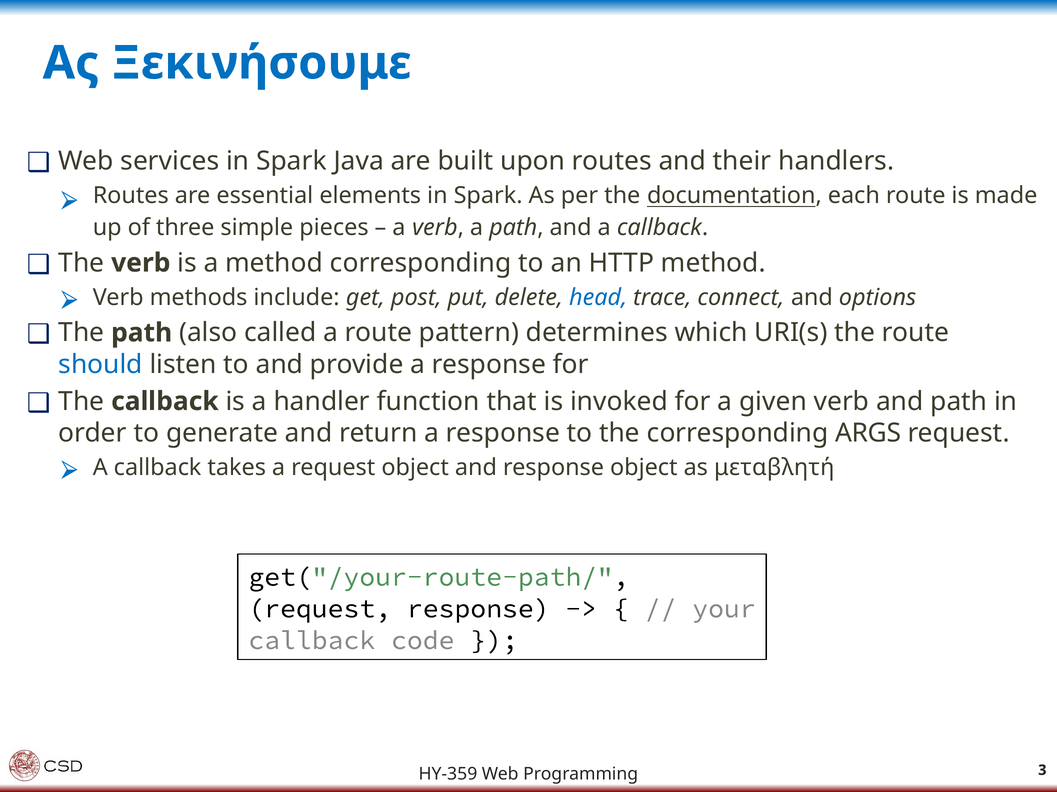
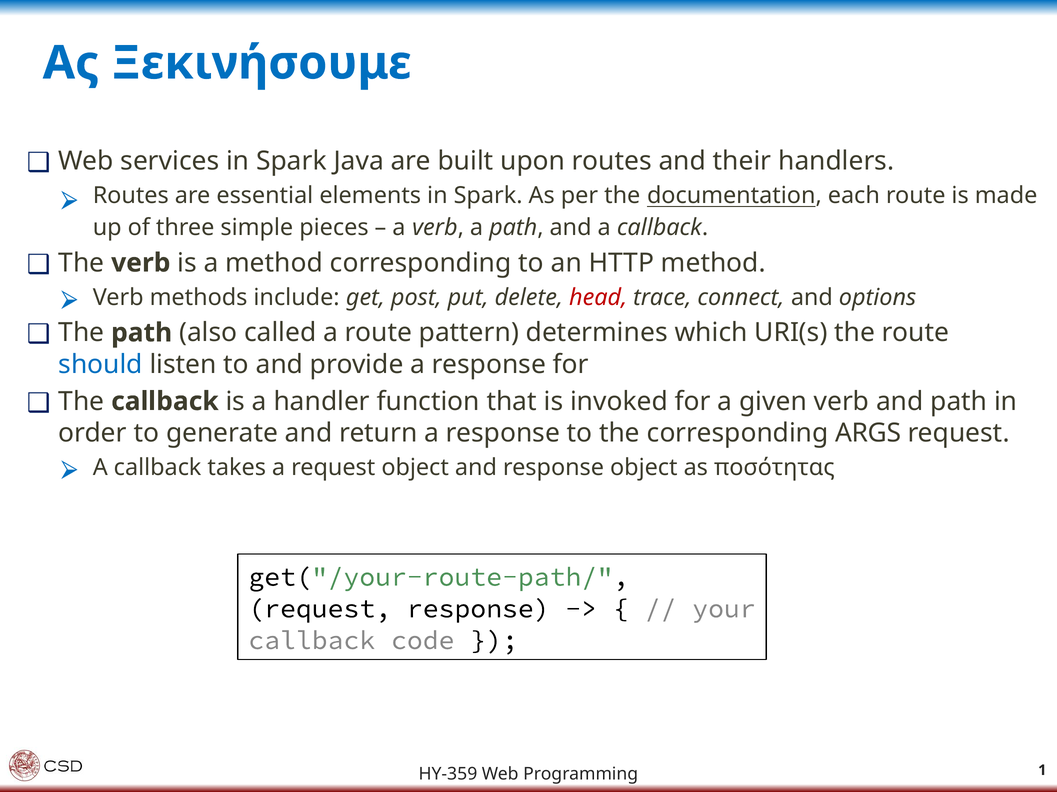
head colour: blue -> red (598, 298)
μεταβλητή: μεταβλητή -> ποσότητας (774, 468)
3: 3 -> 1 (1042, 771)
